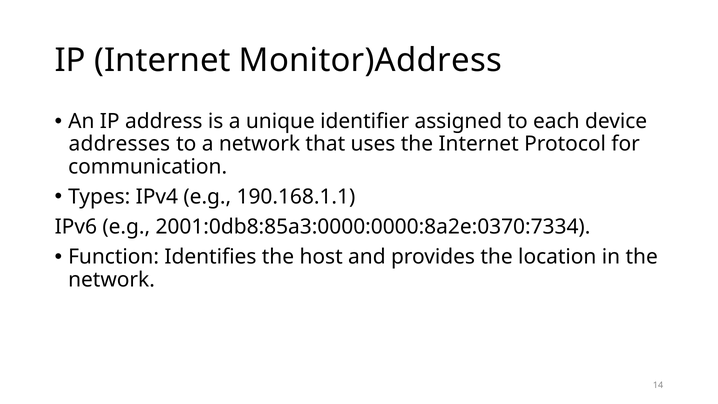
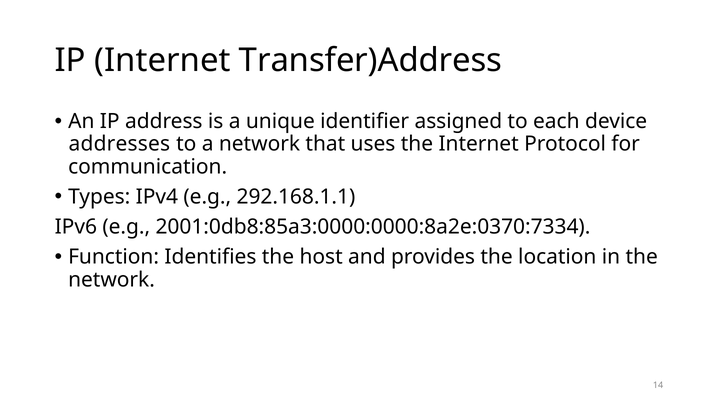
Monitor)Address: Monitor)Address -> Transfer)Address (371, 60)
190.168.1.1: 190.168.1.1 -> 292.168.1.1 (296, 197)
